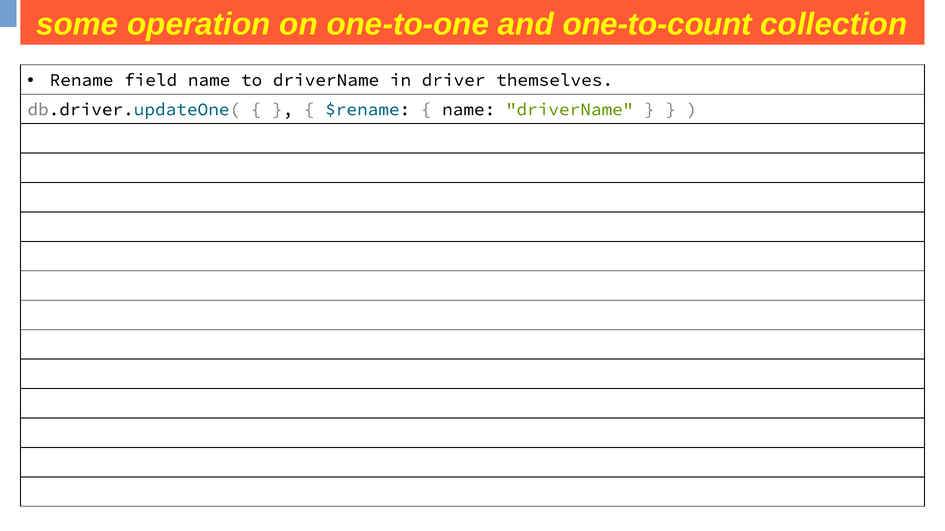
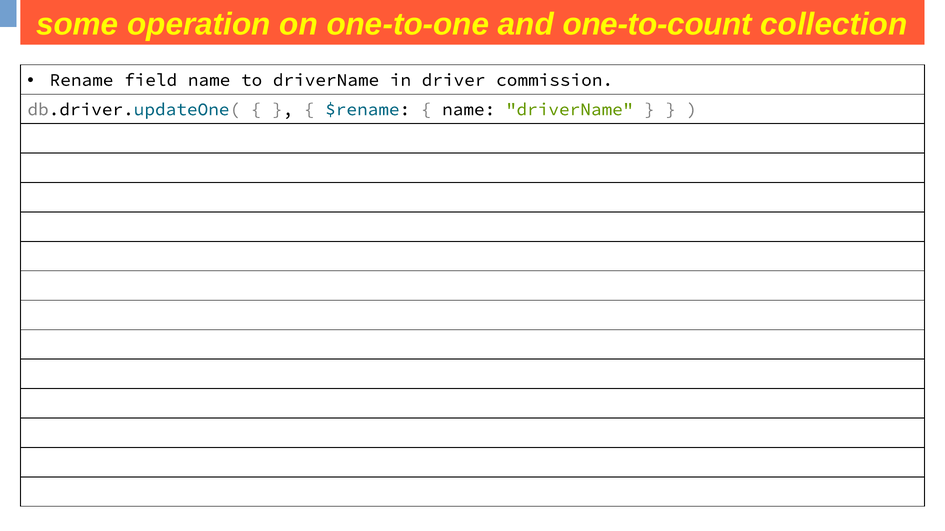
themselves: themselves -> commission (555, 80)
